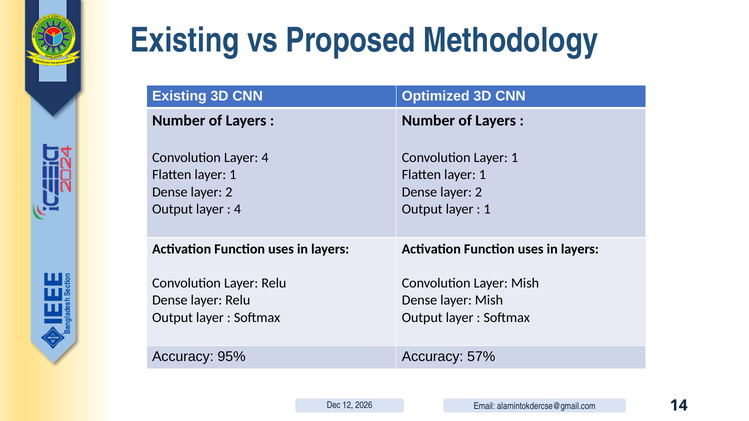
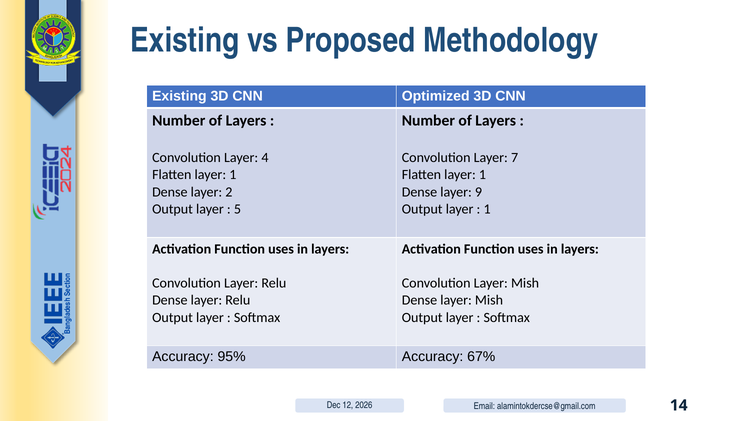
Convolution Layer 1: 1 -> 7 (515, 158)
2: 2 -> 9 (479, 192)
4: 4 -> 5 (237, 209)
57%: 57% -> 67% (481, 357)
